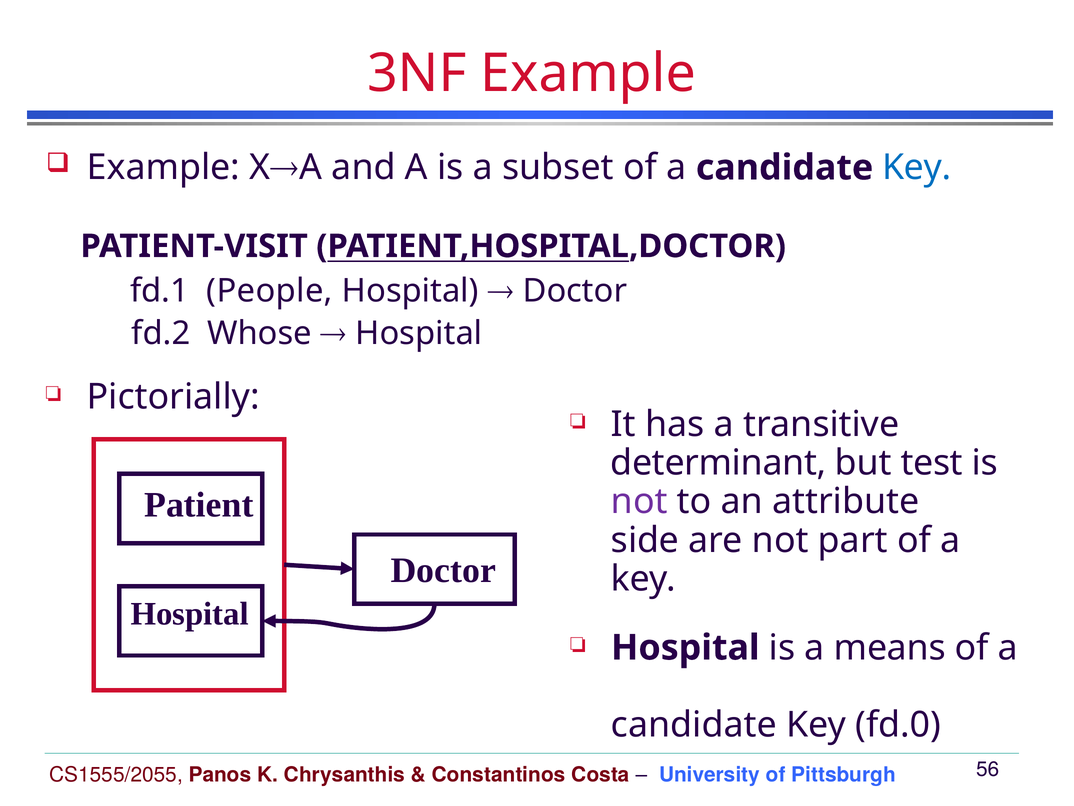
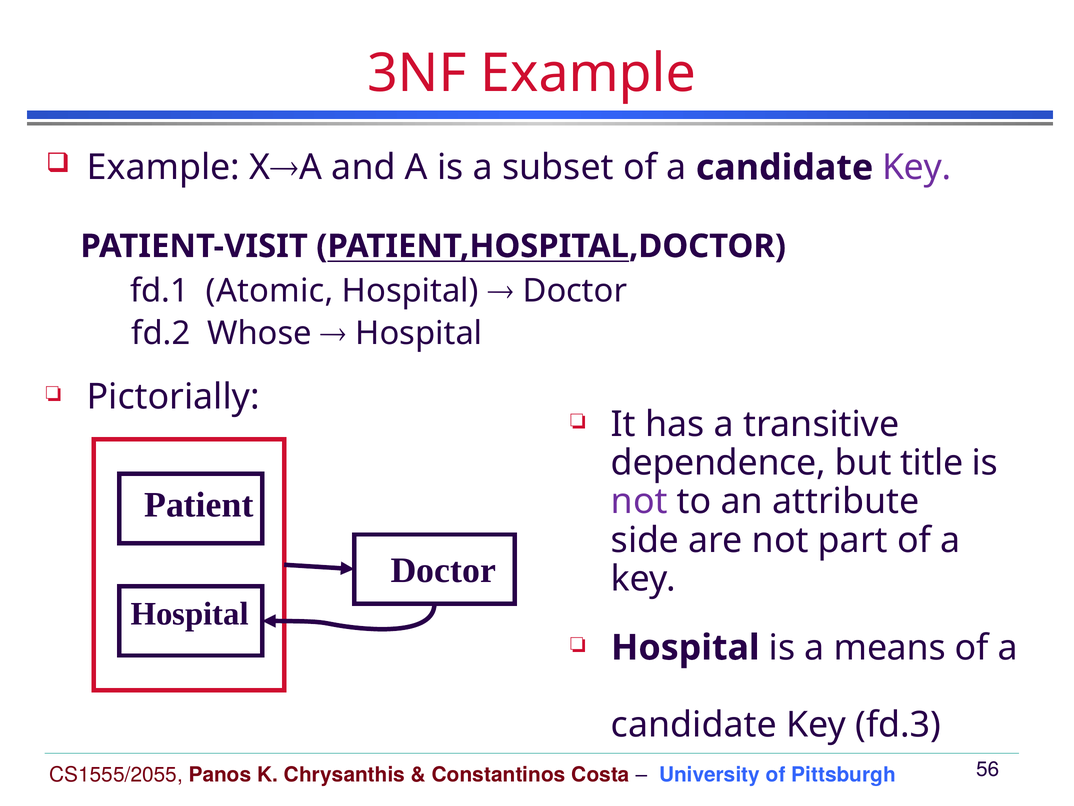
Key colour: blue -> purple (917, 168)
People: People -> Atomic (270, 291)
determinant: determinant -> dependence (718, 463)
test: test -> title (932, 463)
fd.0: fd.0 -> fd.3 (898, 725)
